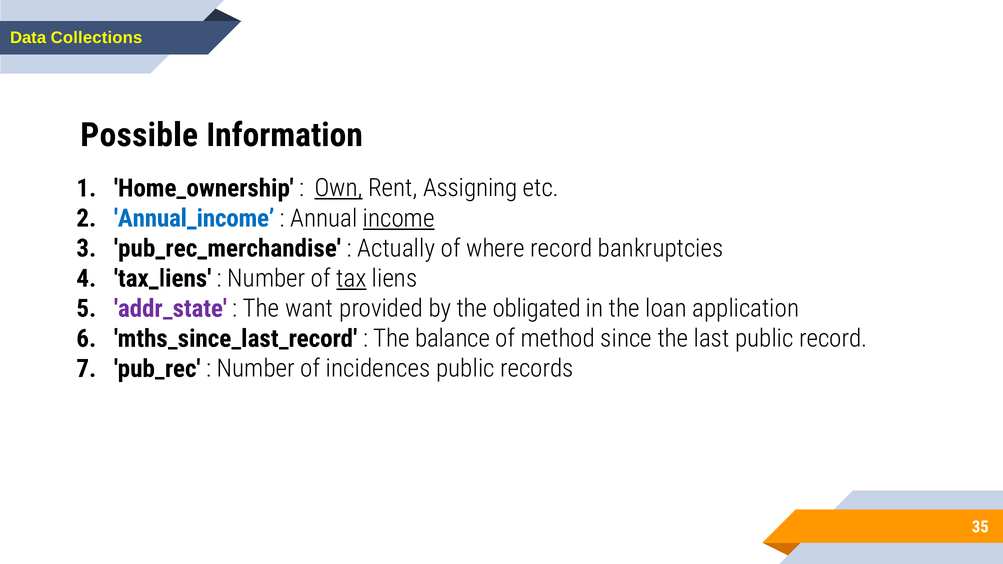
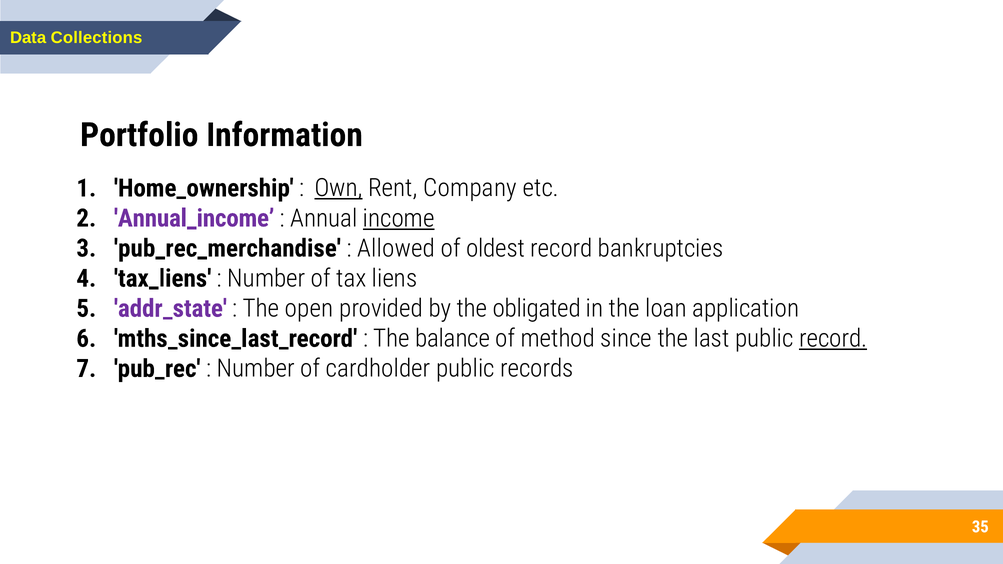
Possible: Possible -> Portfolio (139, 135)
Assigning: Assigning -> Company (470, 188)
Annual_income colour: blue -> purple (194, 218)
Actually: Actually -> Allowed (396, 248)
where: where -> oldest (496, 248)
tax underline: present -> none (351, 279)
want: want -> open (309, 309)
record underline: none -> present (833, 339)
incidences: incidences -> cardholder (378, 369)
